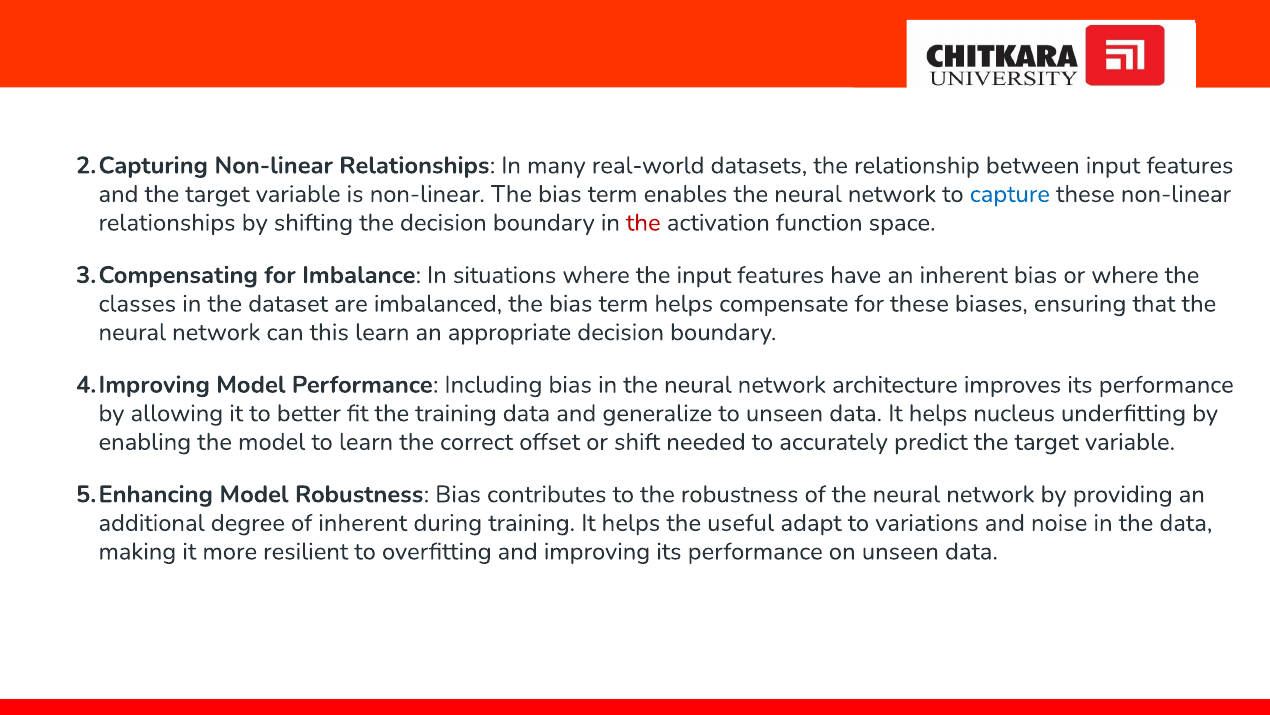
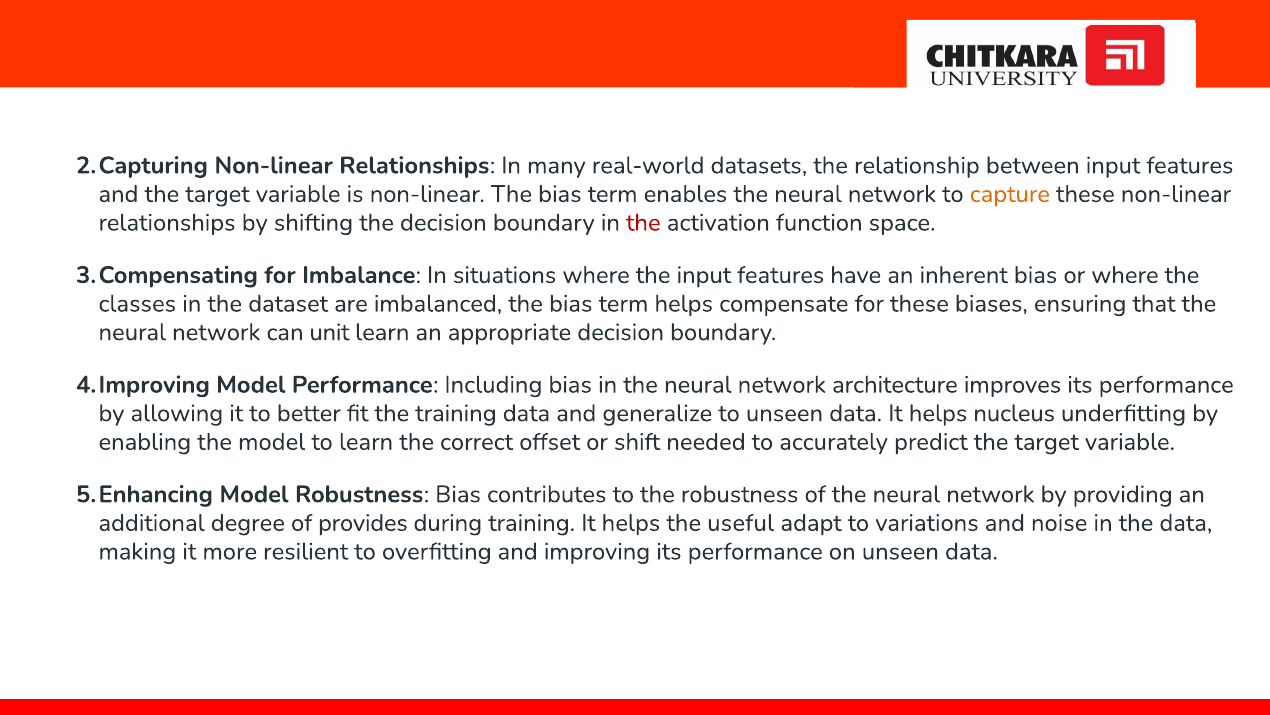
capture colour: blue -> orange (1010, 194)
this: this -> unit (329, 332)
of inherent: inherent -> provides (363, 523)
